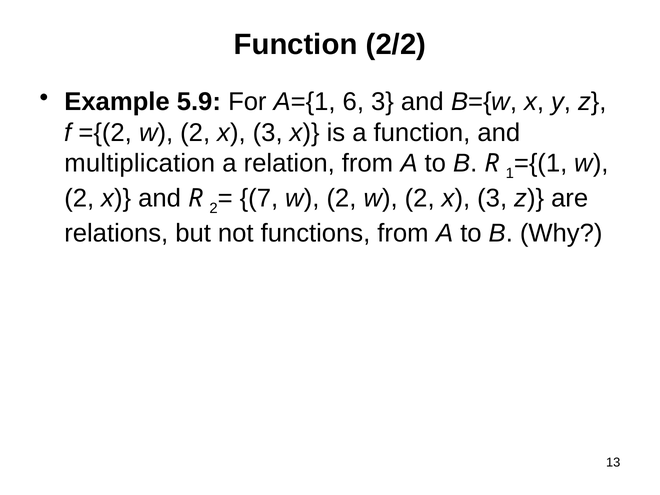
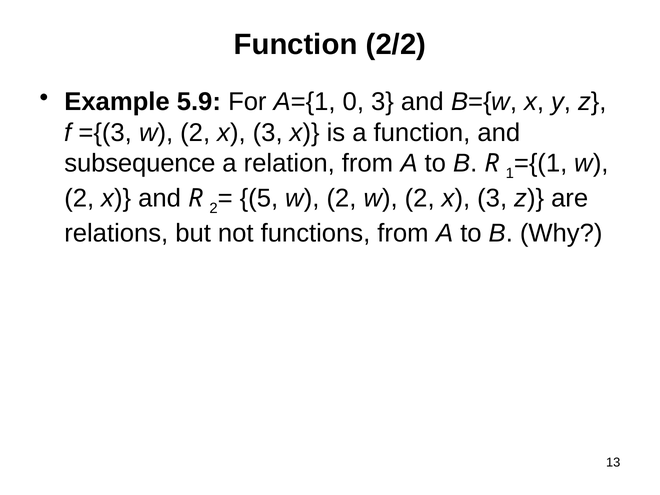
6: 6 -> 0 (353, 102)
={(2: ={(2 -> ={(3 (105, 133)
multiplication: multiplication -> subsequence (140, 163)
7: 7 -> 5 (259, 198)
